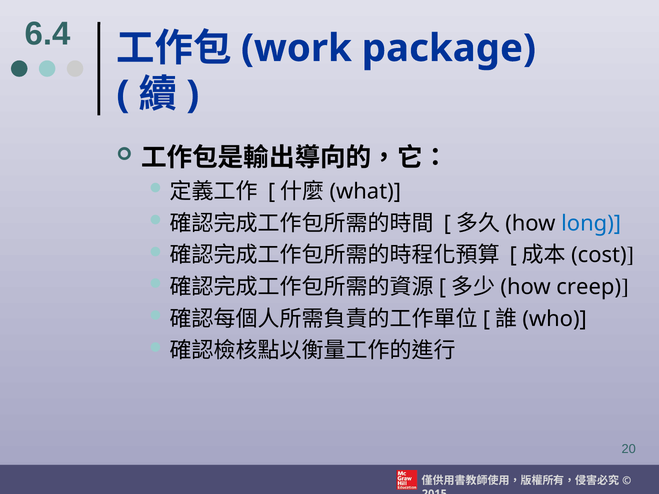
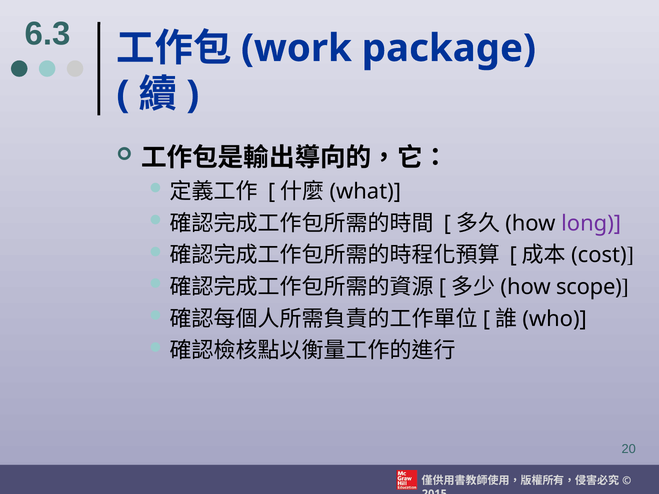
6.4: 6.4 -> 6.3 (47, 34)
long colour: blue -> purple (591, 223)
creep: creep -> scope (589, 287)
